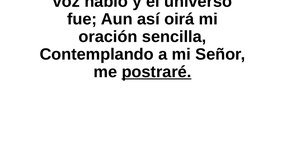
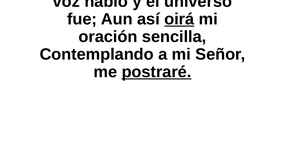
oirá underline: none -> present (179, 19)
